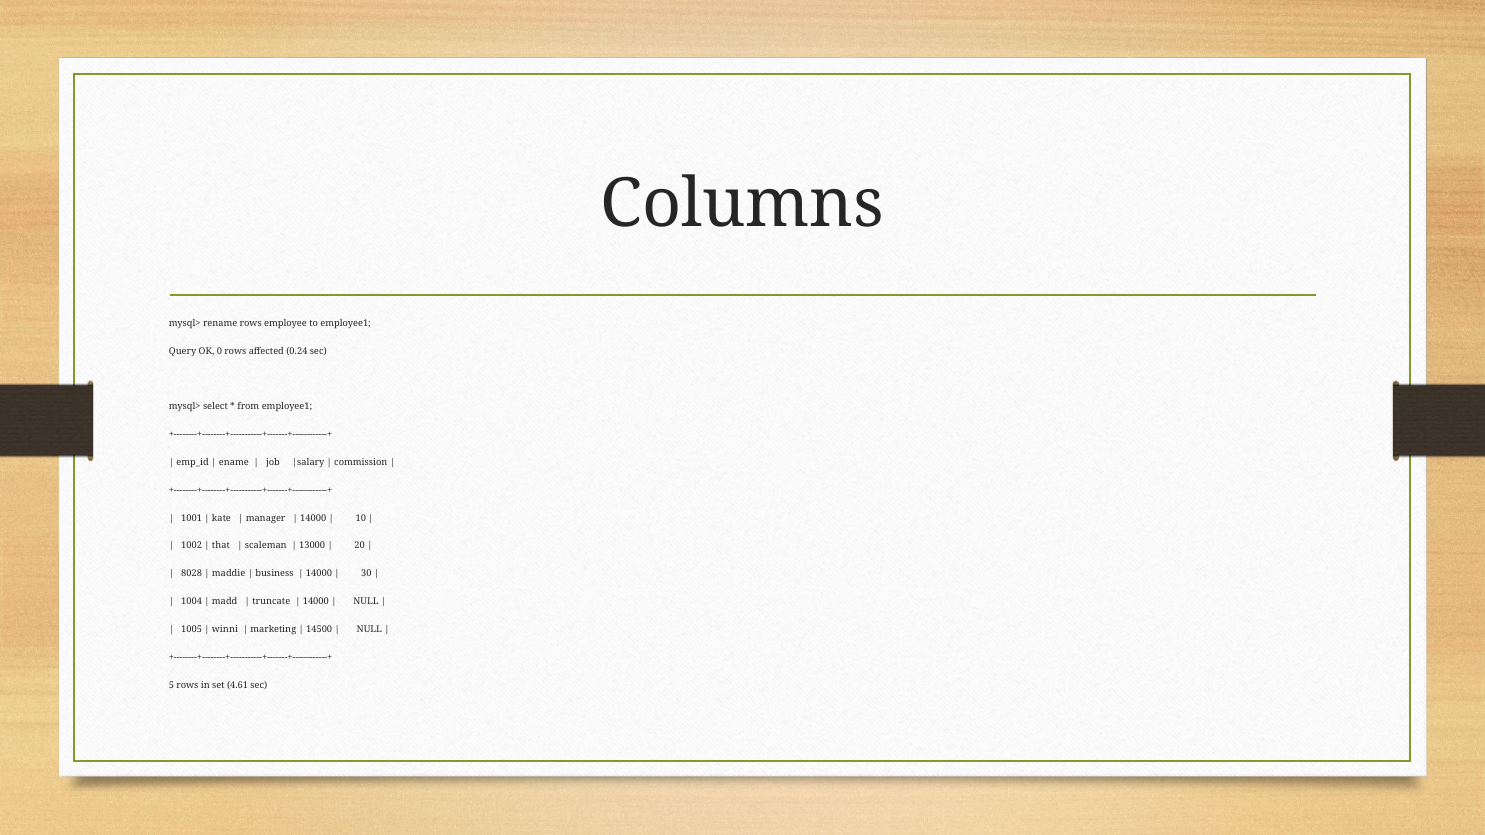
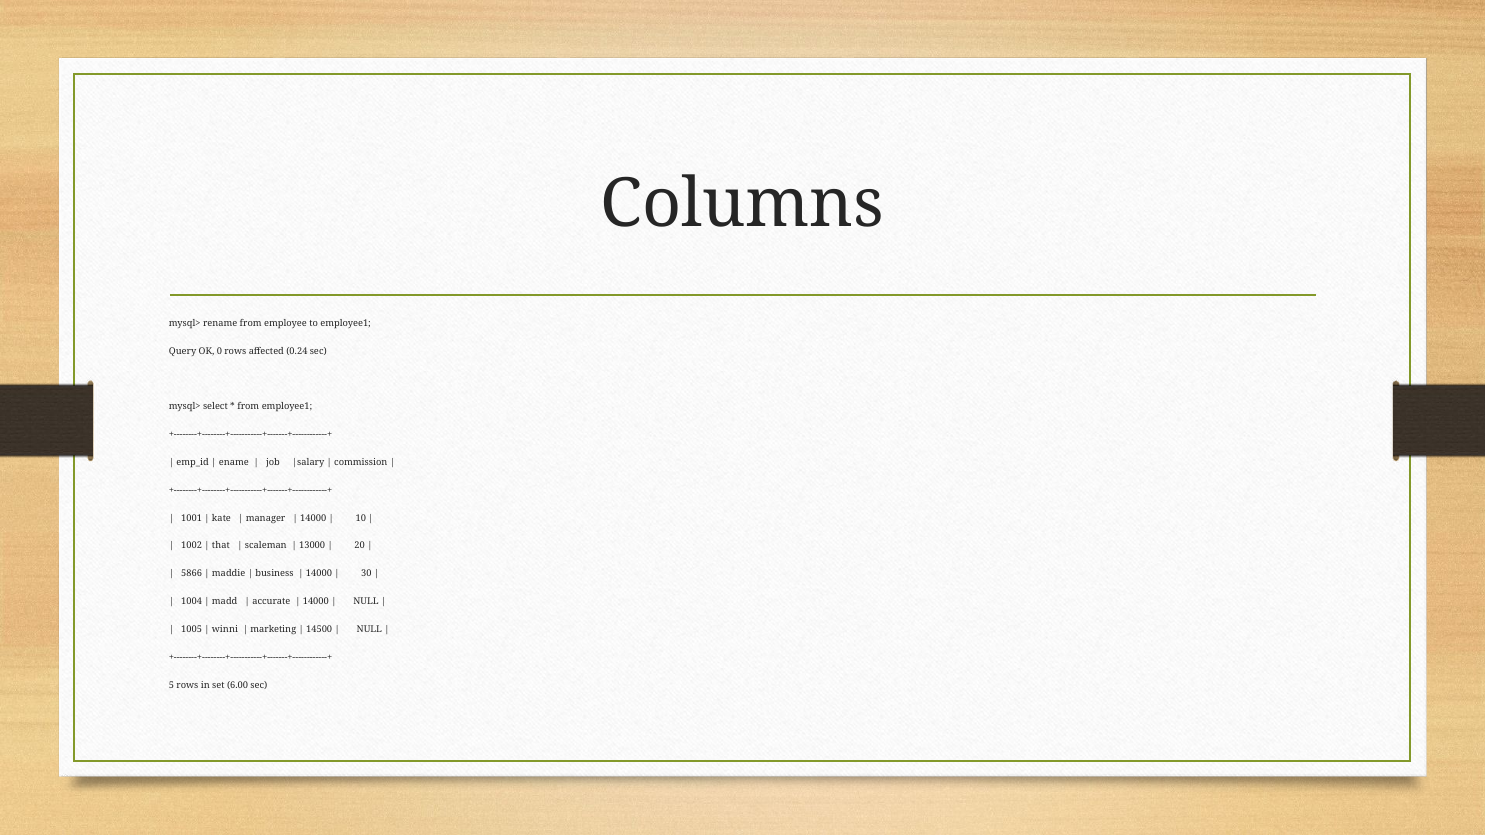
rename rows: rows -> from (251, 323)
8028: 8028 -> 5866 (192, 574)
truncate: truncate -> accurate (271, 602)
4.61: 4.61 -> 6.00 (238, 685)
